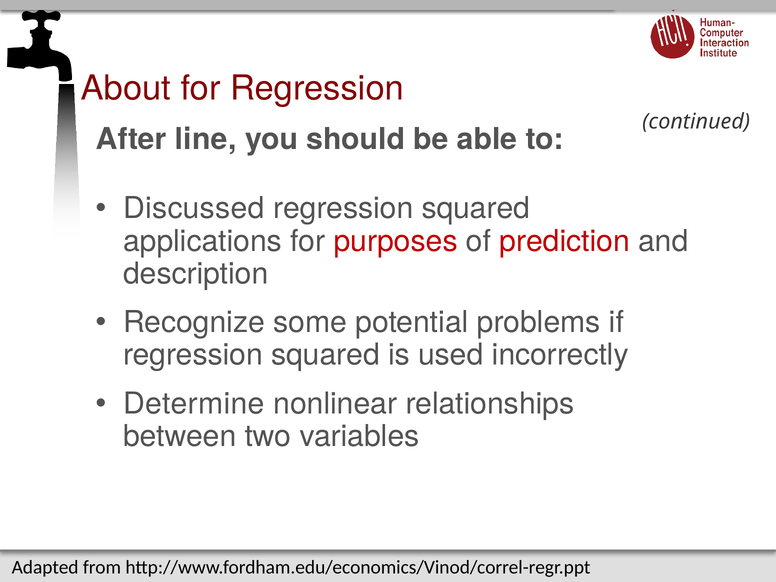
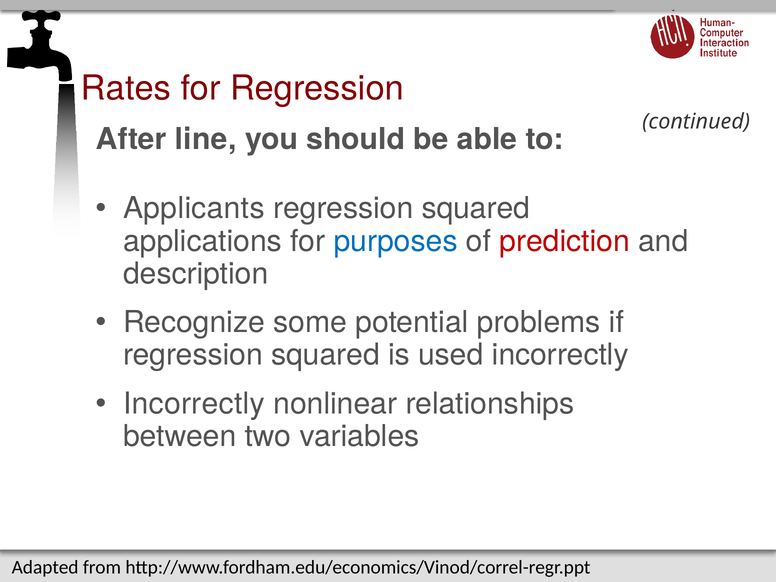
About: About -> Rates (126, 88)
Discussed: Discussed -> Applicants (194, 208)
purposes colour: red -> blue (396, 241)
Determine: Determine -> Incorrectly (194, 404)
